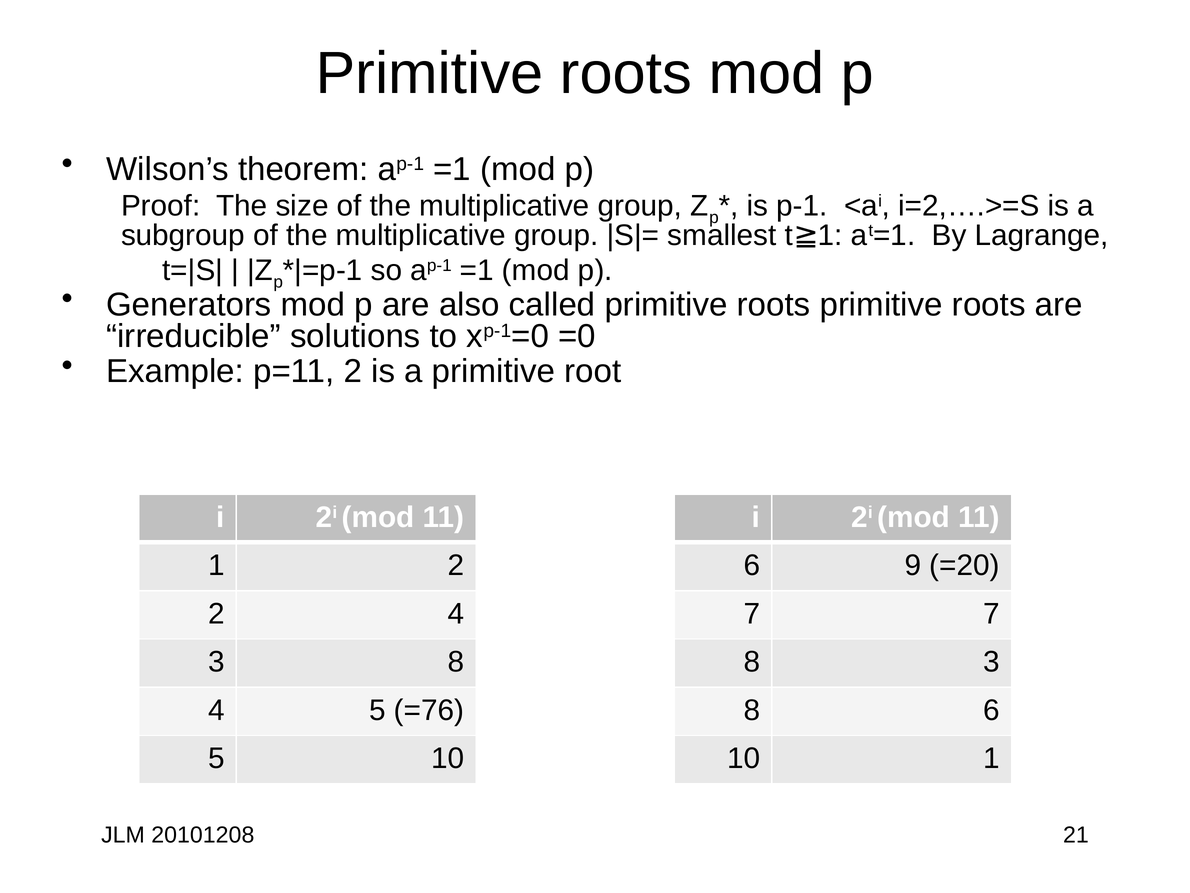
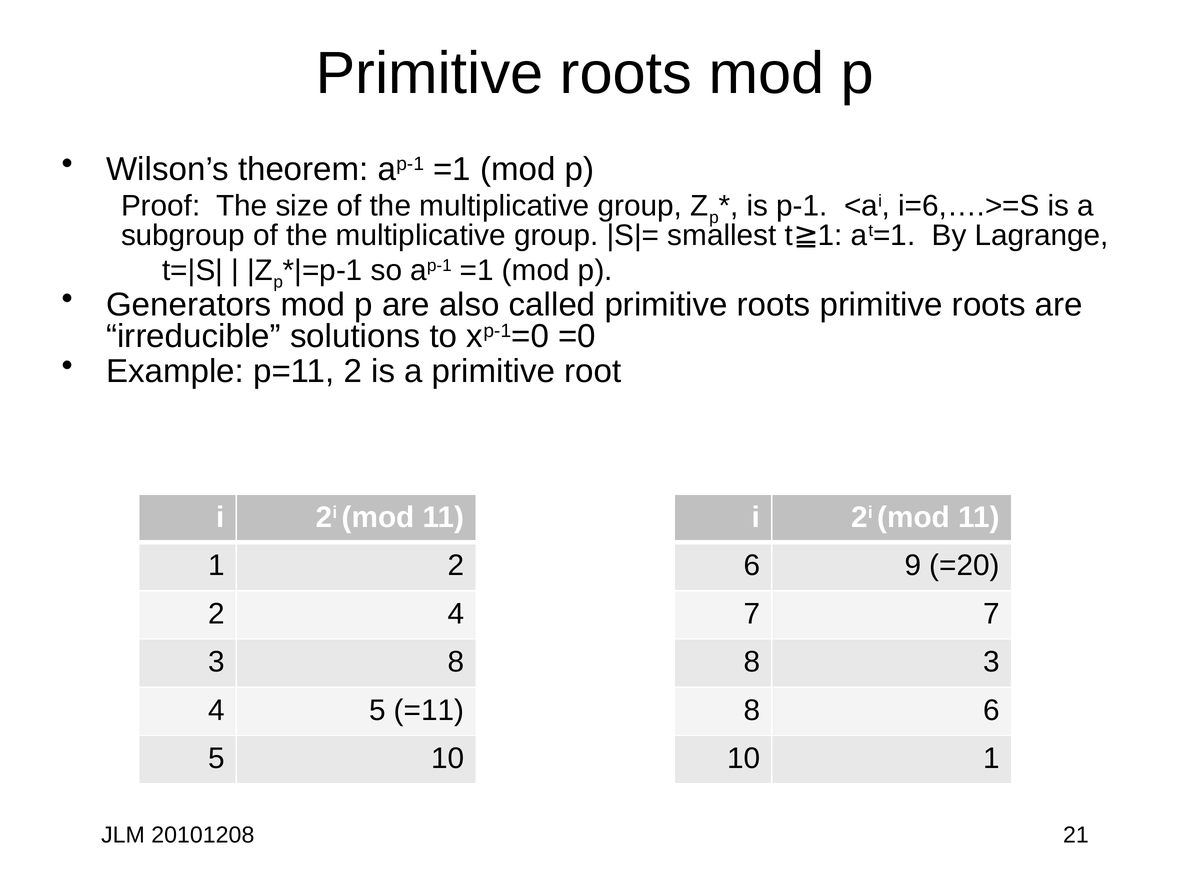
i=2,….>=S: i=2,….>=S -> i=6,….>=S (969, 206)
=76: =76 -> =11 (429, 710)
